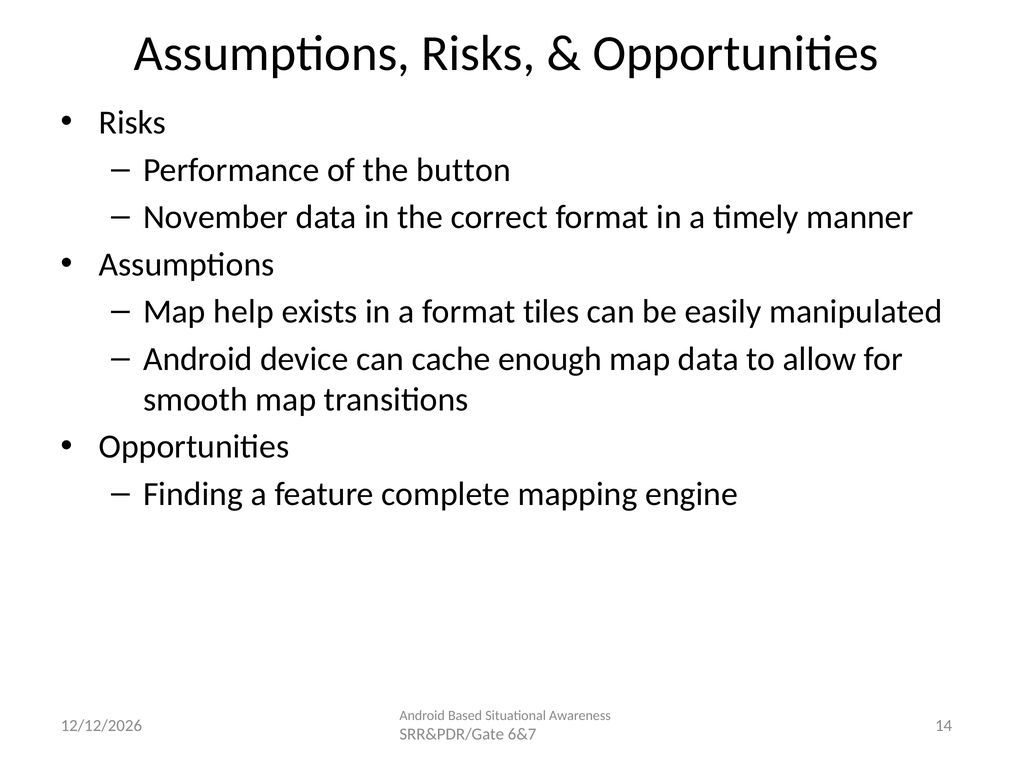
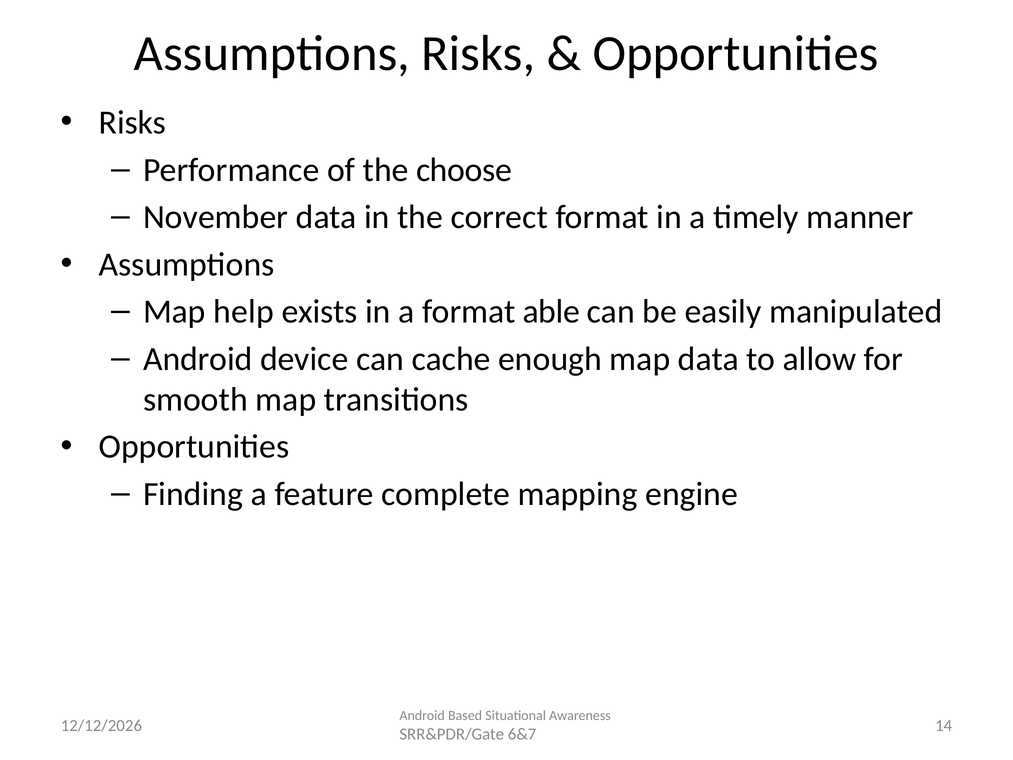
button: button -> choose (464, 170)
tiles: tiles -> able (551, 312)
